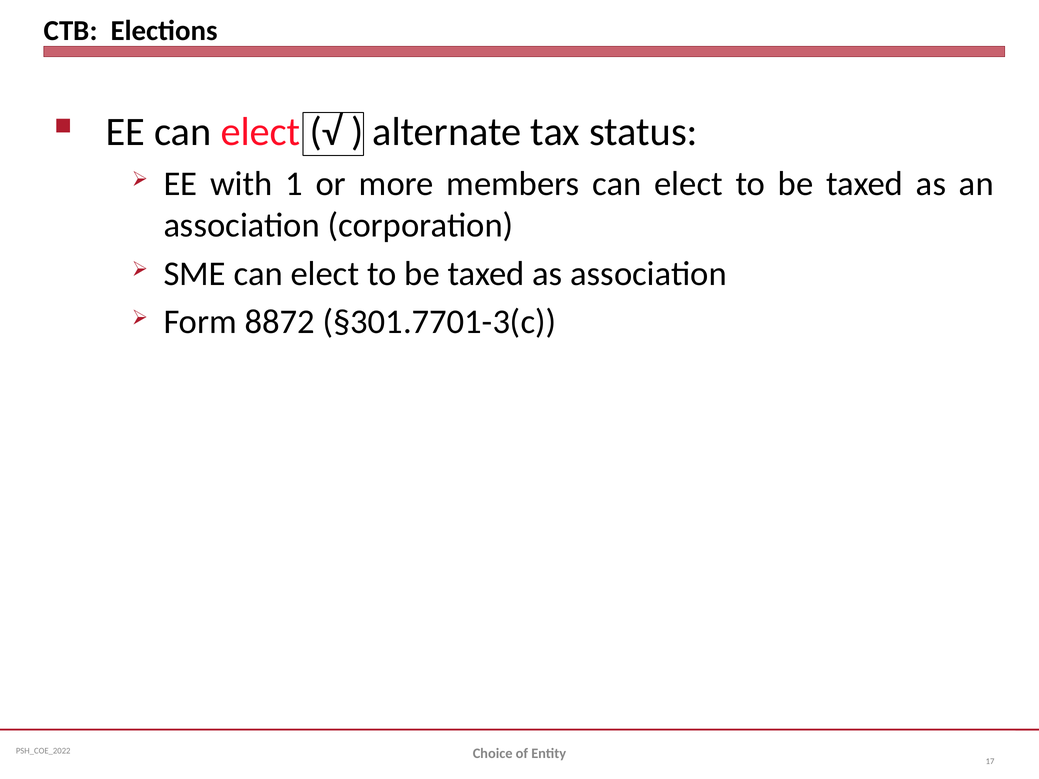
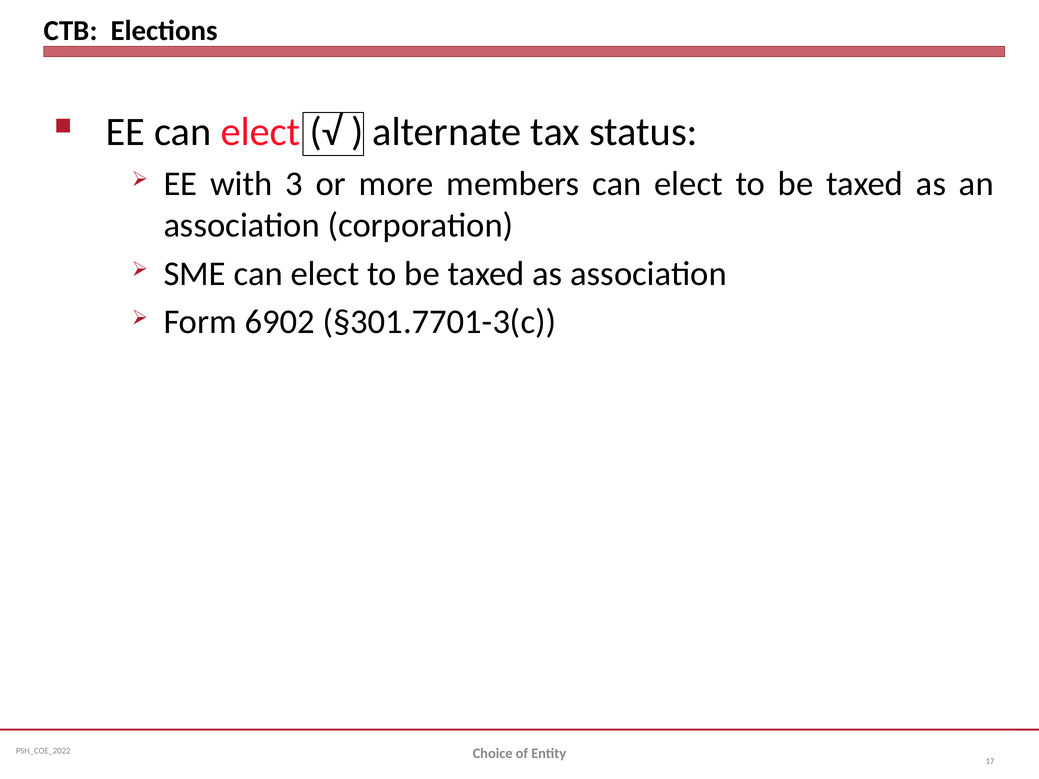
1: 1 -> 3 (294, 184)
8872: 8872 -> 6902 (280, 322)
